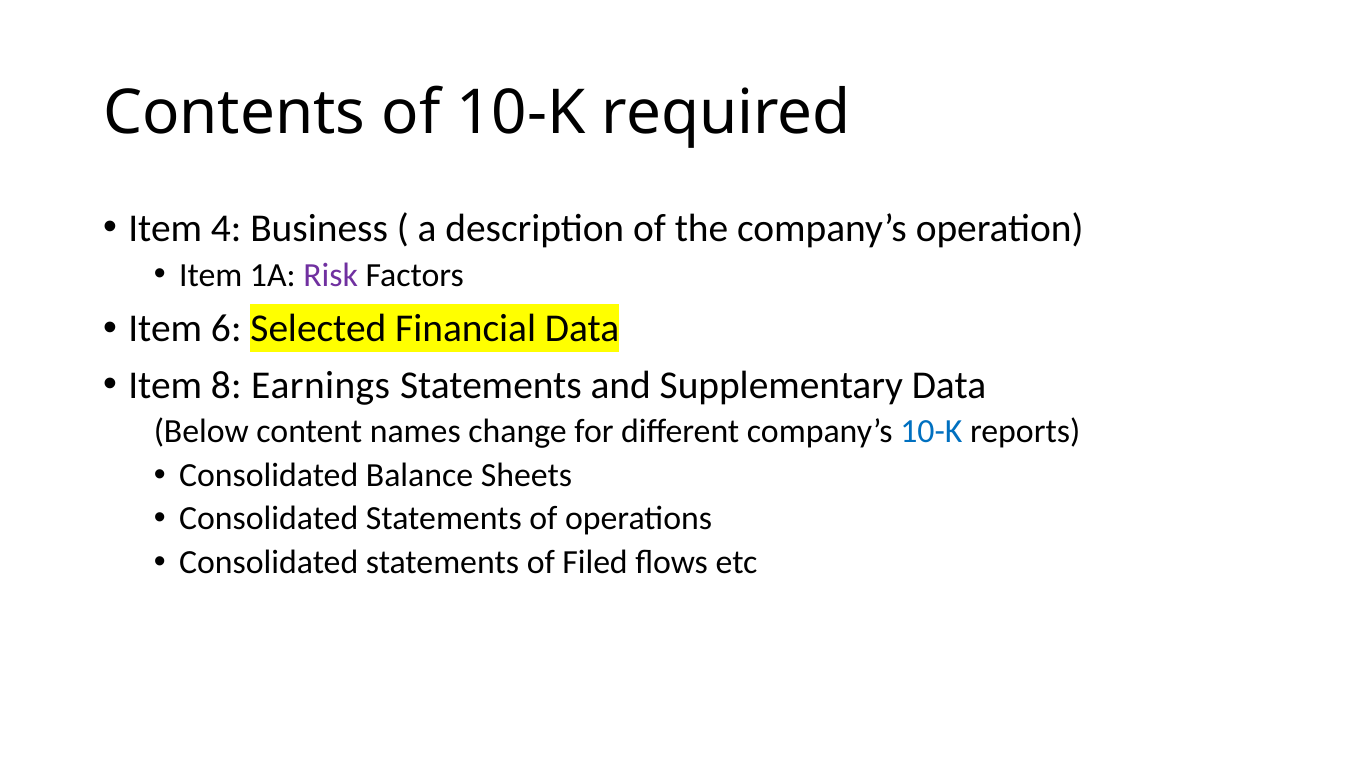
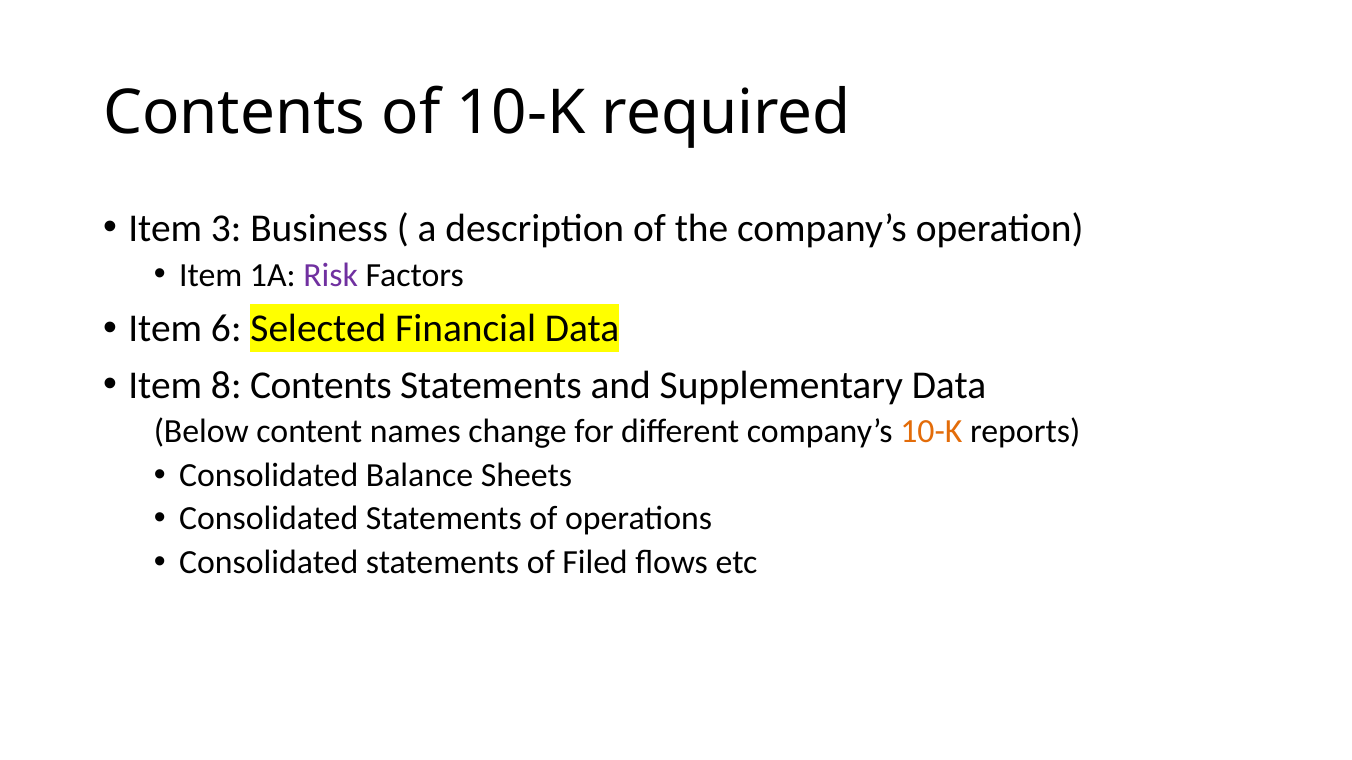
4: 4 -> 3 (226, 229)
8 Earnings: Earnings -> Contents (321, 385)
10-K colour: blue -> orange (931, 432)
